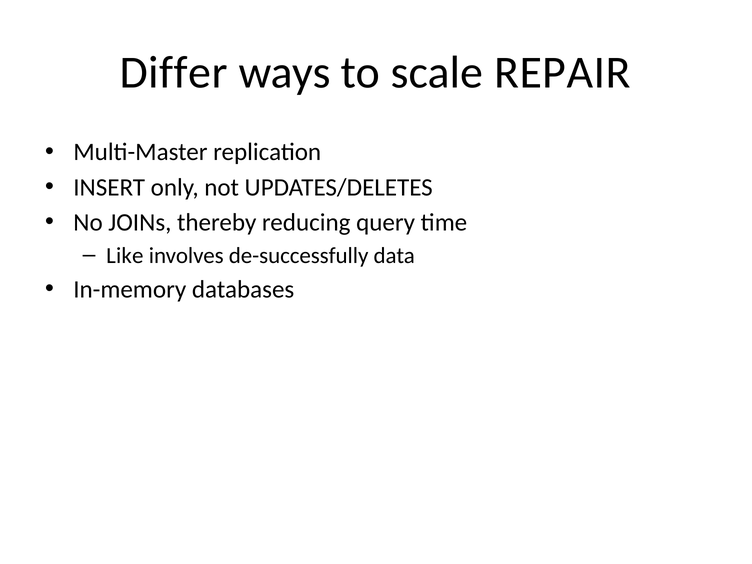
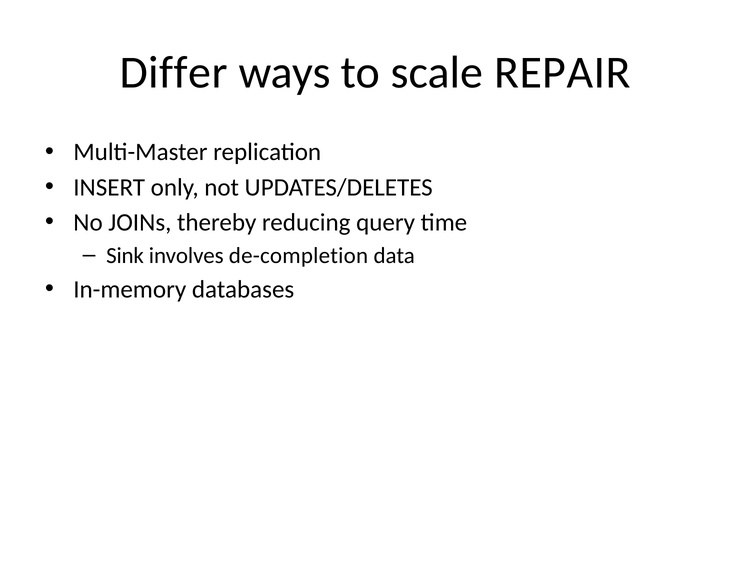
Like: Like -> Sink (125, 256)
de-successfully: de-successfully -> de-completion (298, 256)
